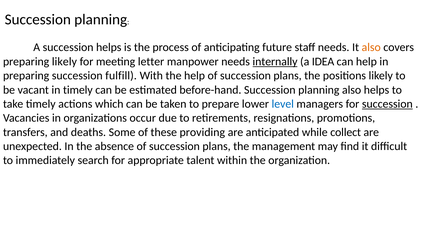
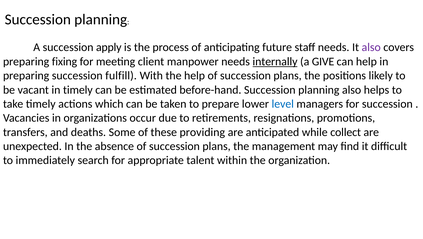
succession helps: helps -> apply (109, 47)
also colour: orange -> purple (371, 47)
preparing likely: likely -> fixing (65, 61)
letter: letter -> client (151, 61)
IDEA: IDEA -> GIVE (323, 61)
succession underline: present -> none (387, 104)
